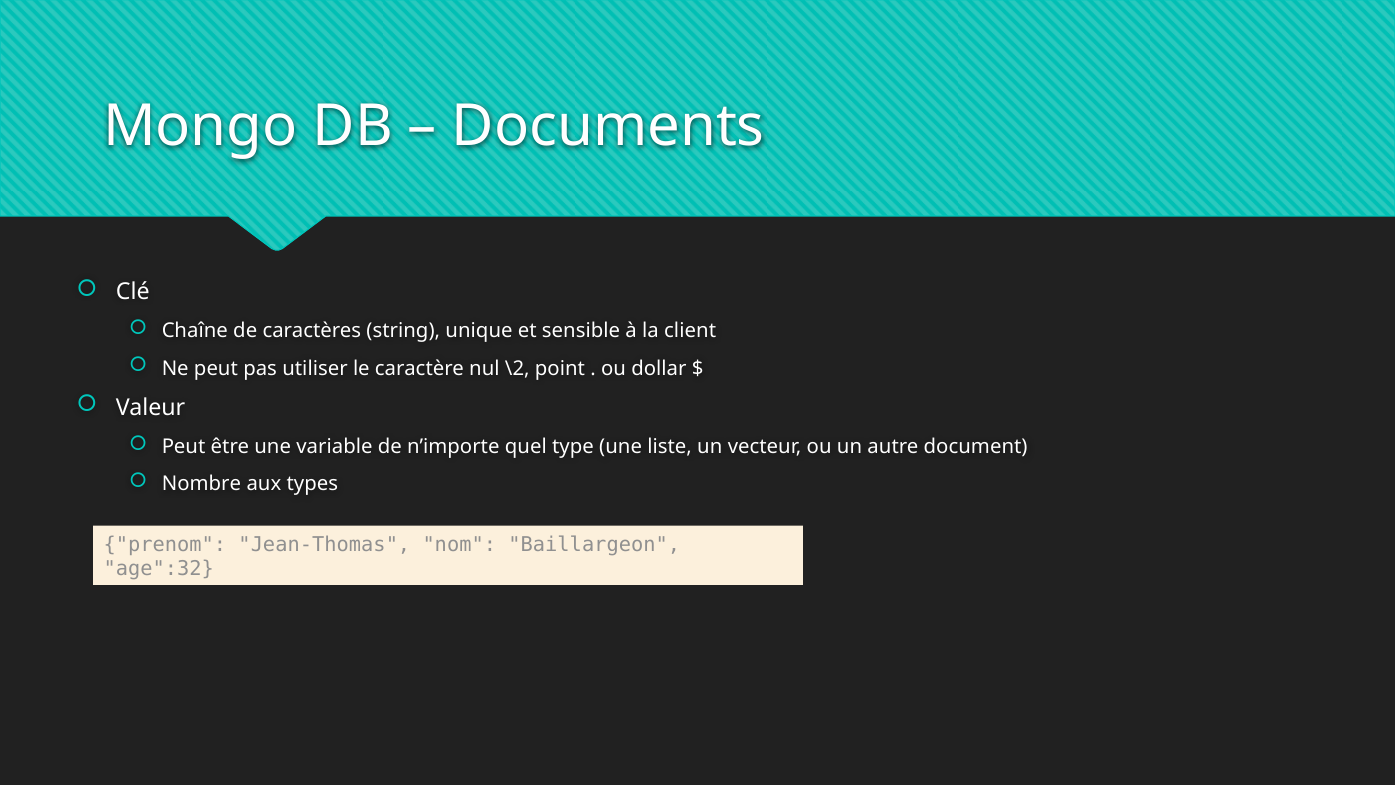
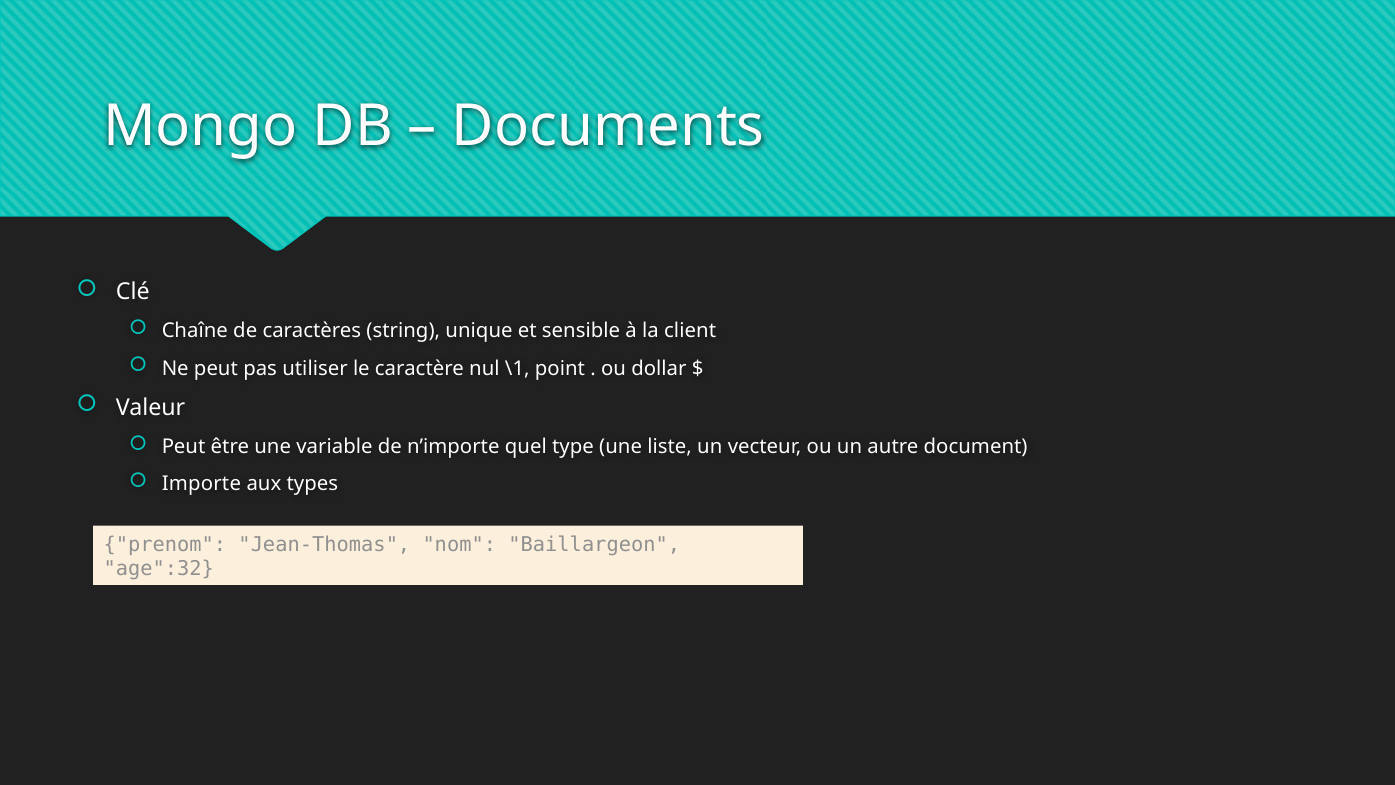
\2: \2 -> \1 (517, 368)
Nombre: Nombre -> Importe (201, 484)
